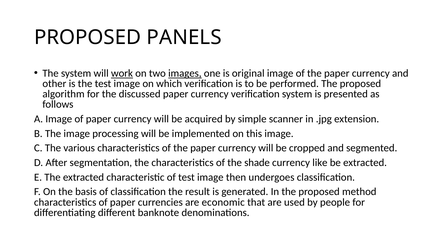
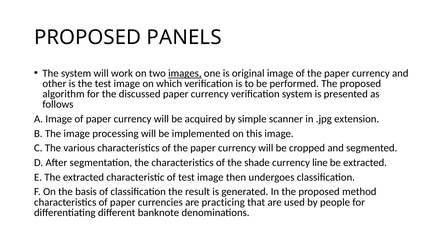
work underline: present -> none (122, 73)
like: like -> line (320, 163)
economic: economic -> practicing (223, 203)
